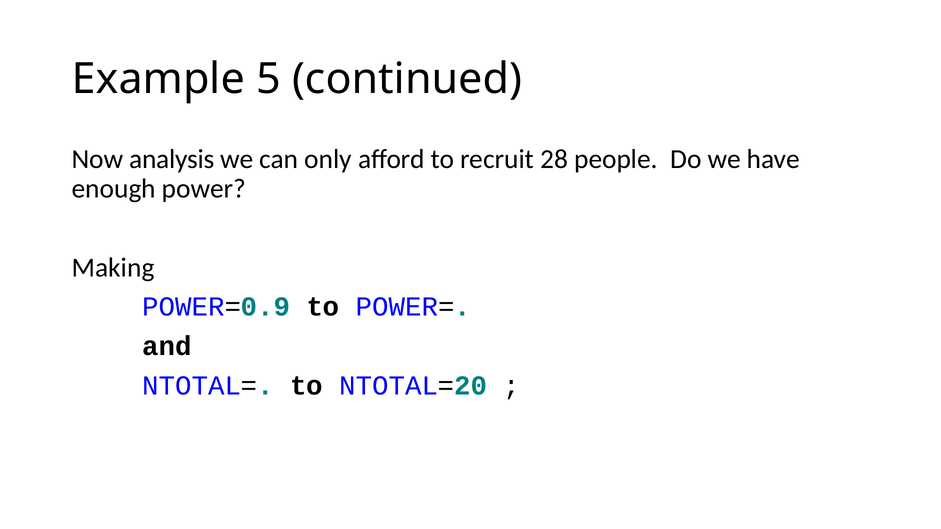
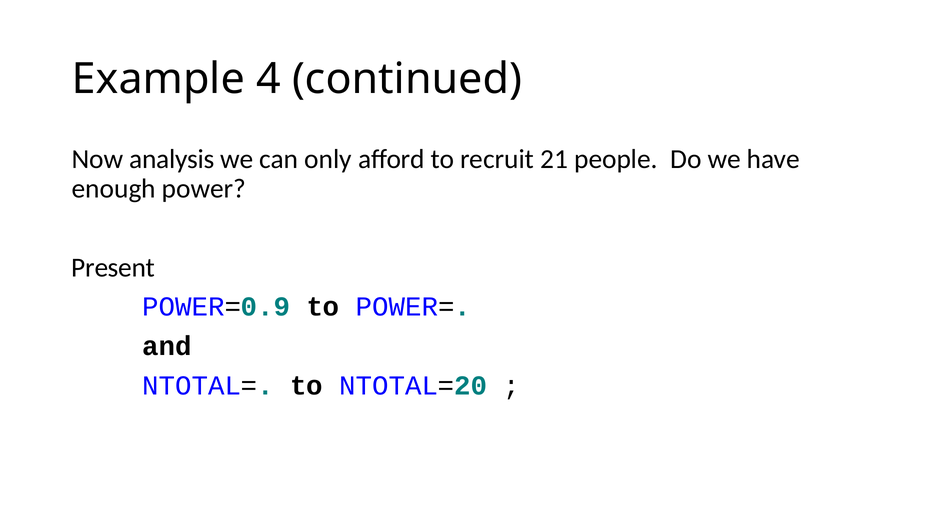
5: 5 -> 4 (269, 79)
28: 28 -> 21 (554, 159)
Making: Making -> Present (113, 268)
